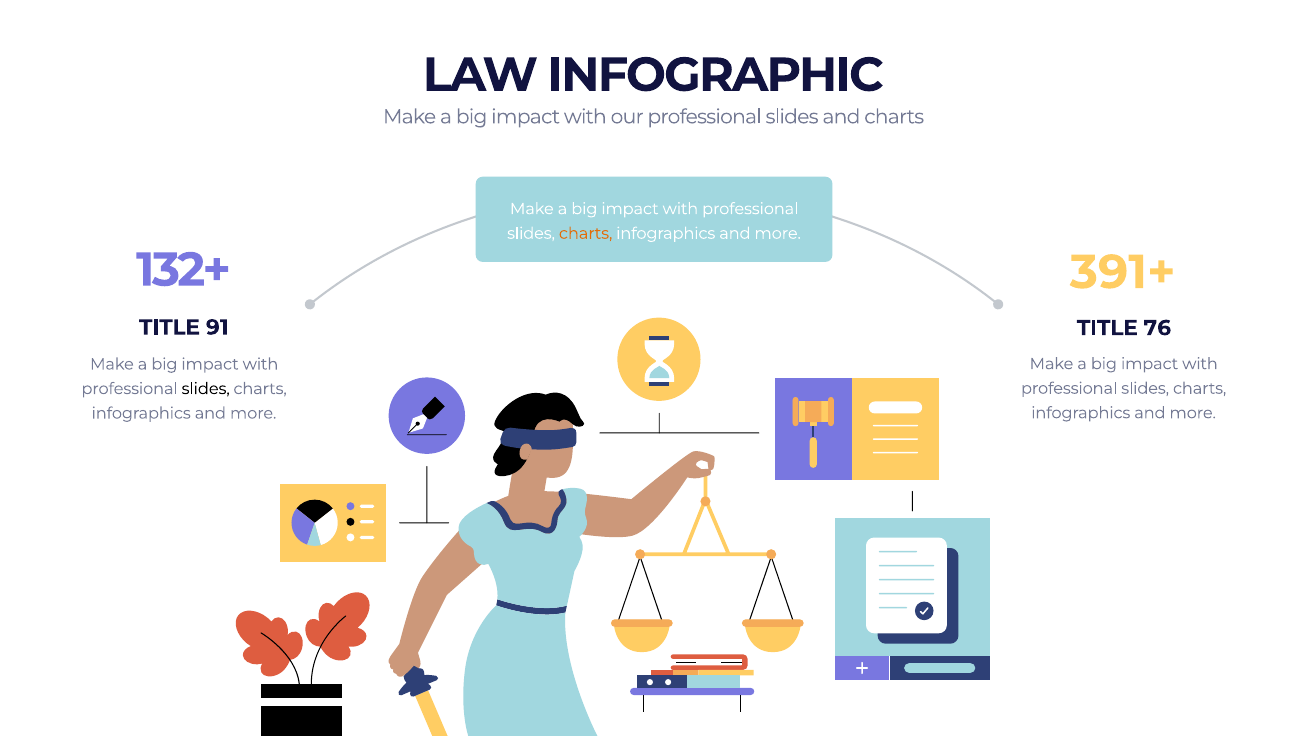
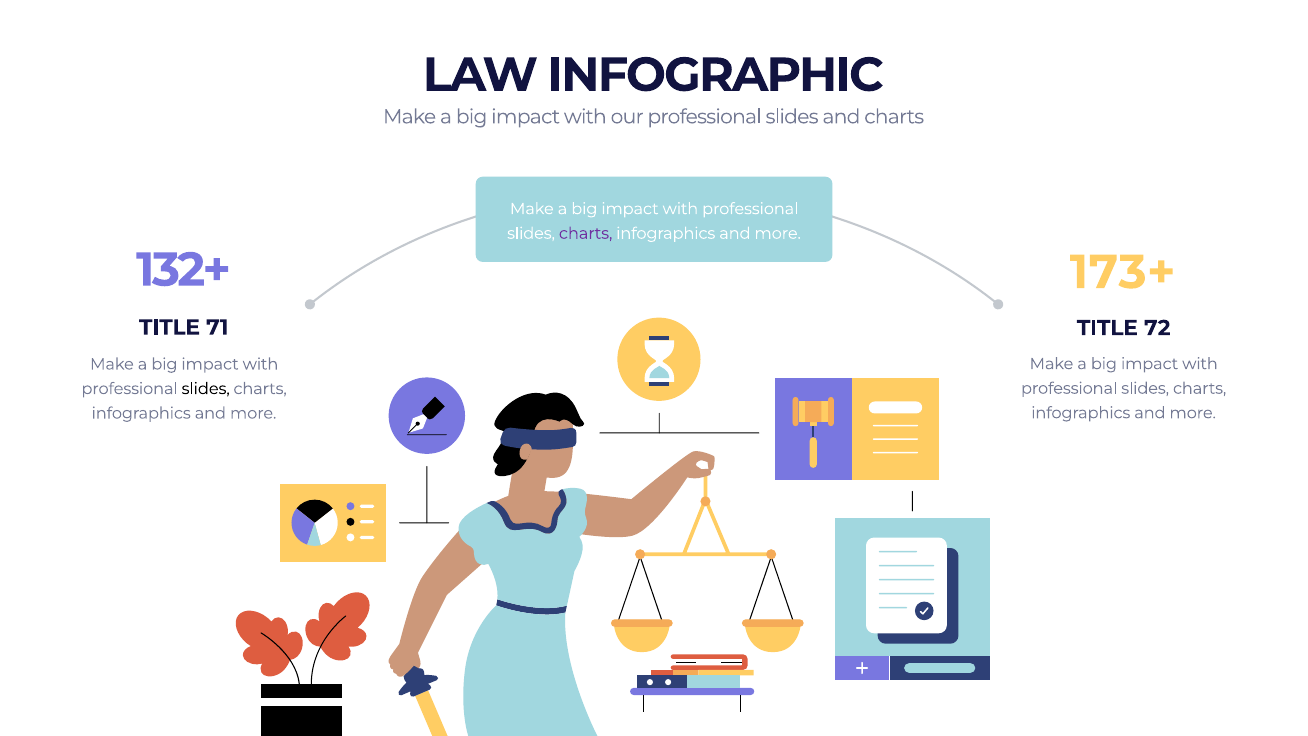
charts colour: orange -> purple (586, 233)
391+: 391+ -> 173+ (1123, 272)
91: 91 -> 71 (217, 327)
76: 76 -> 72 (1157, 328)
